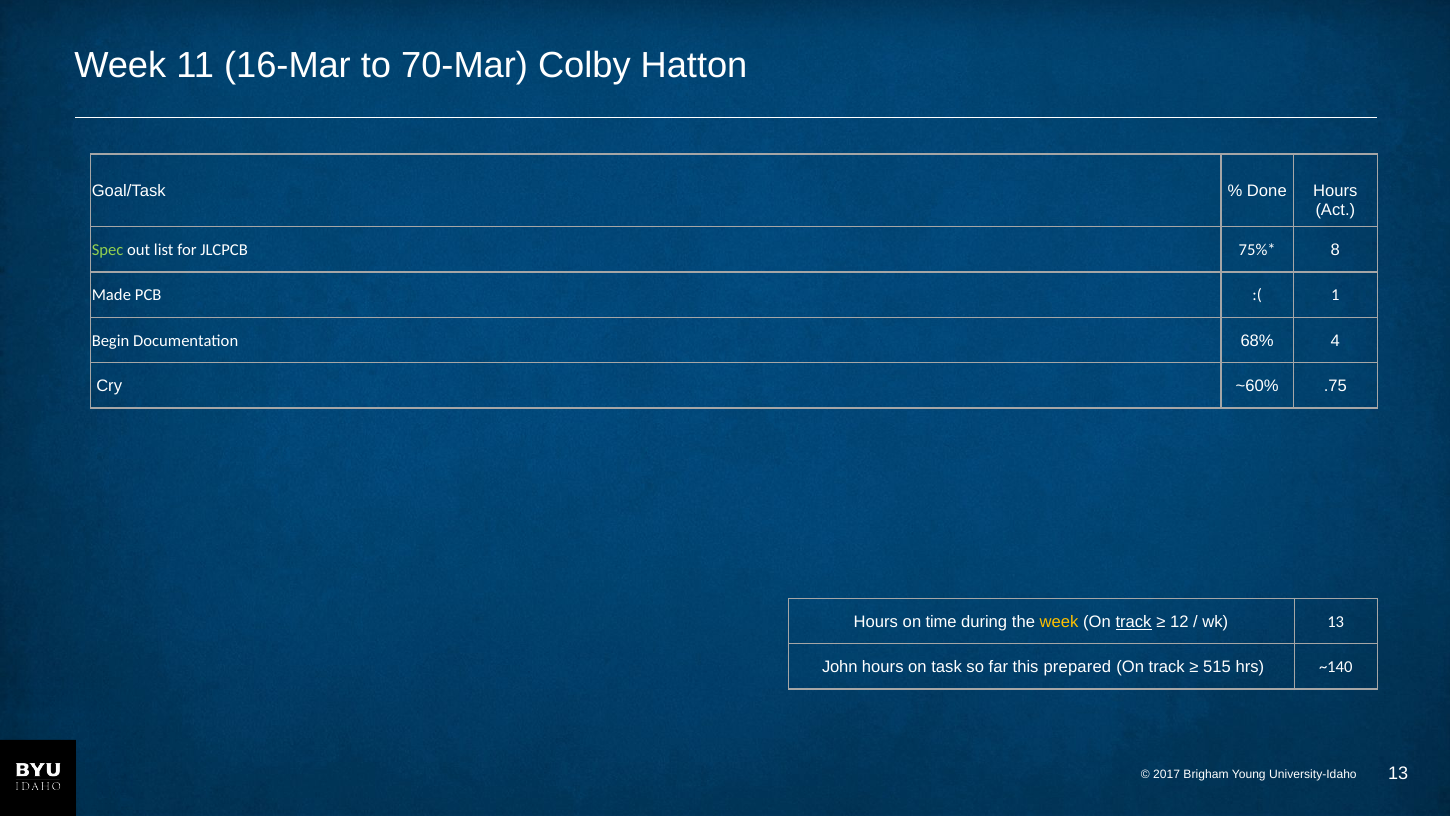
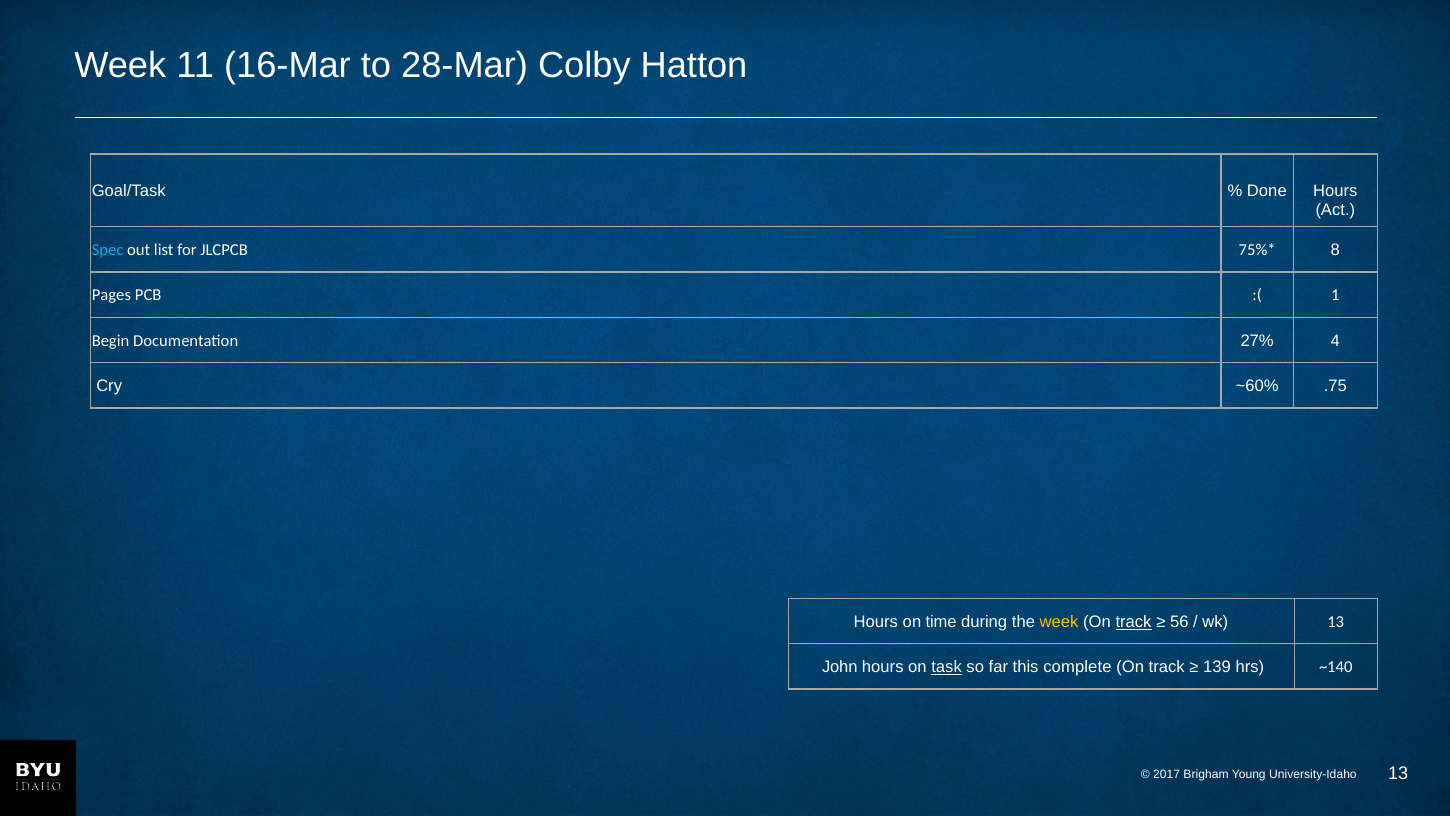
70-Mar: 70-Mar -> 28-Mar (465, 66)
Spec colour: light green -> light blue (108, 250)
Made: Made -> Pages (111, 295)
68%: 68% -> 27% (1257, 341)
12: 12 -> 56 (1179, 622)
task underline: none -> present (947, 667)
prepared: prepared -> complete (1077, 667)
515: 515 -> 139 (1217, 667)
